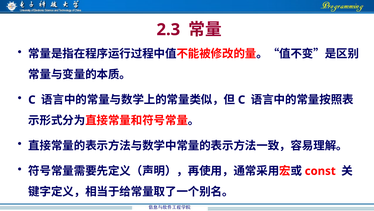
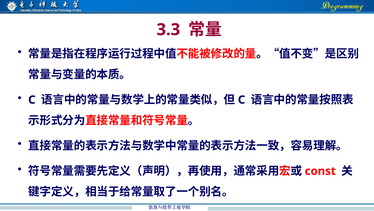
2.3: 2.3 -> 3.3 (168, 30)
